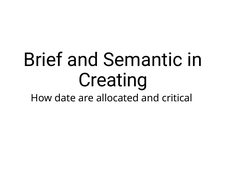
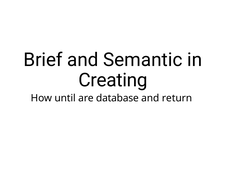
date: date -> until (65, 98)
allocated: allocated -> database (117, 98)
critical: critical -> return (177, 98)
